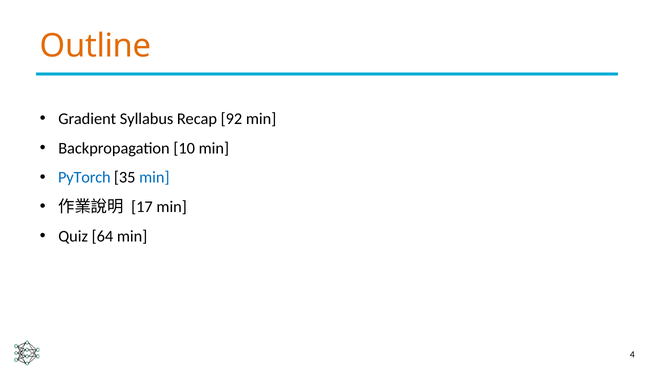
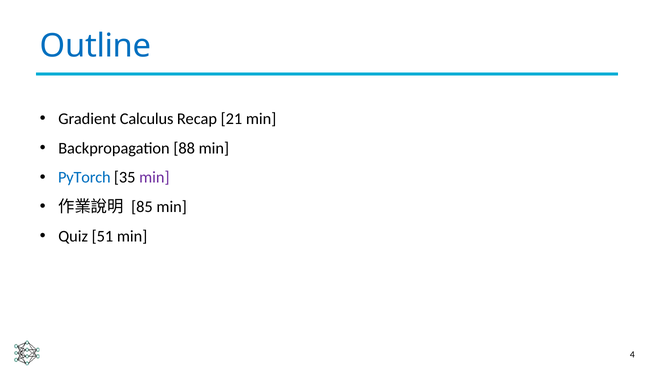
Outline colour: orange -> blue (96, 46)
Syllabus: Syllabus -> Calculus (147, 119)
92: 92 -> 21 (231, 119)
10: 10 -> 88 (184, 148)
min colour: blue -> purple (154, 177)
17: 17 -> 85 (142, 207)
64: 64 -> 51 (102, 236)
